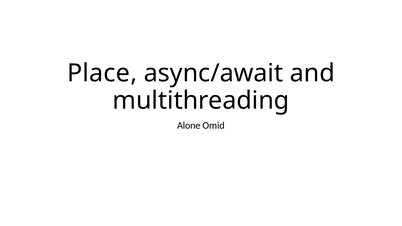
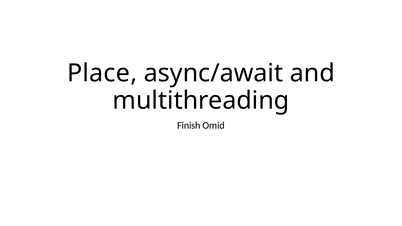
Alone: Alone -> Finish (189, 126)
